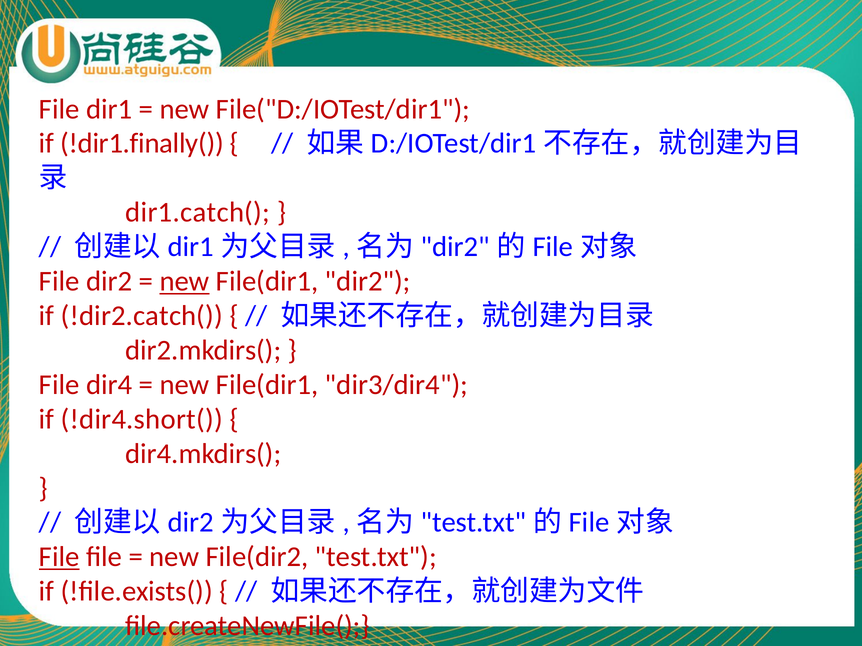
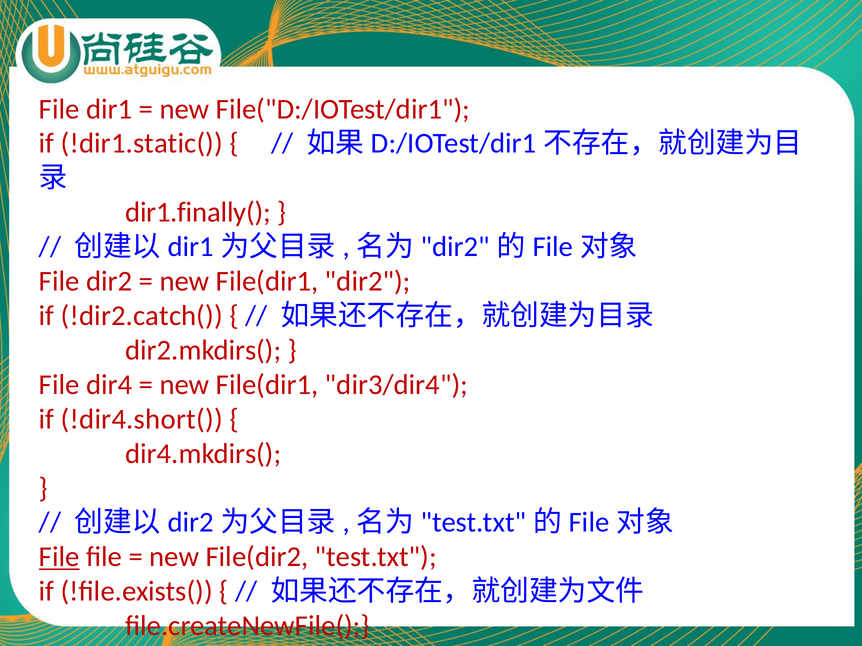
!dir1.finally(: !dir1.finally( -> !dir1.static( (142, 144)
dir1.catch(: dir1.catch( -> dir1.finally( (198, 213)
new underline: present -> none (184, 282)
